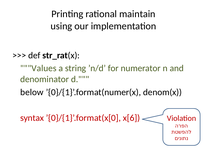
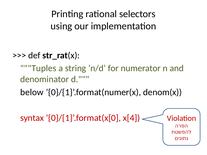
maintain: maintain -> selectors (137, 14)
Values: Values -> Tuples (38, 68)
x[6: x[6 -> x[4 (132, 118)
